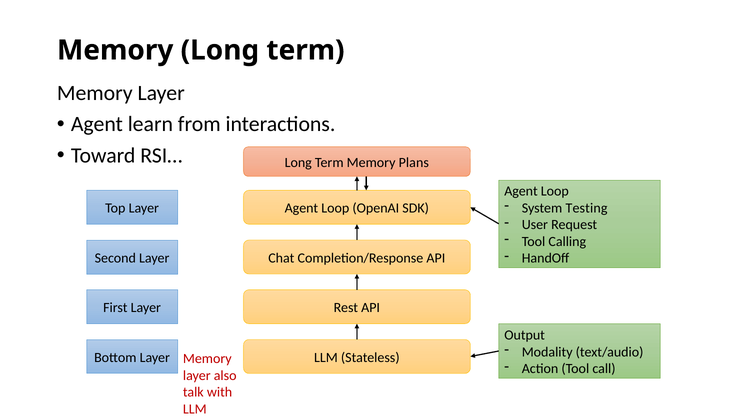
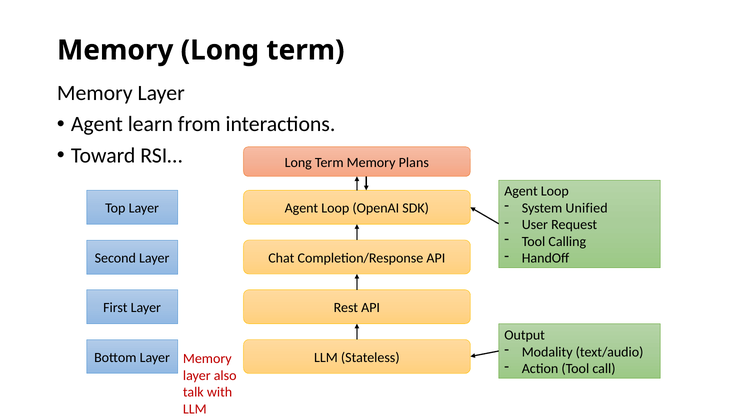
Testing: Testing -> Unified (587, 208)
